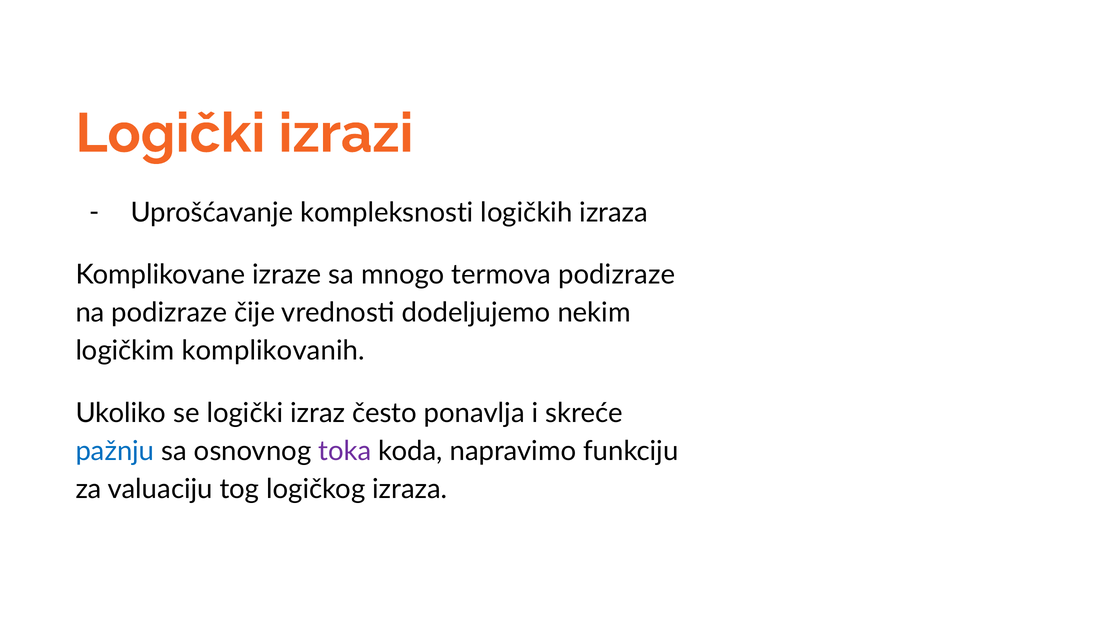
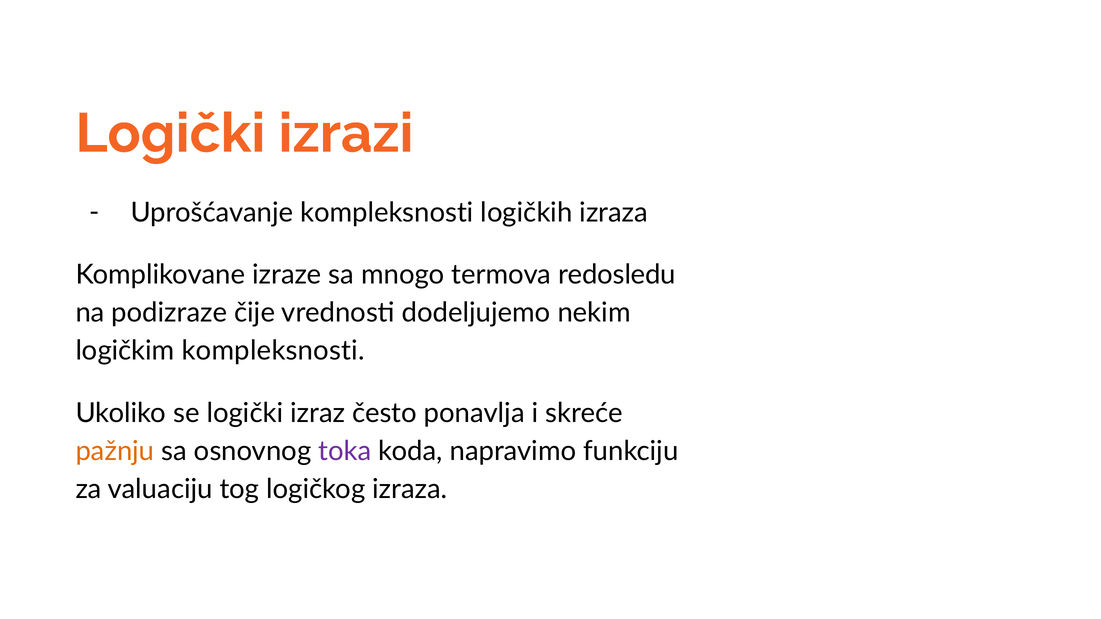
termova podizraze: podizraze -> redosledu (617, 275)
logičkim komplikovanih: komplikovanih -> kompleksnosti (273, 351)
pažnju colour: blue -> orange (115, 451)
